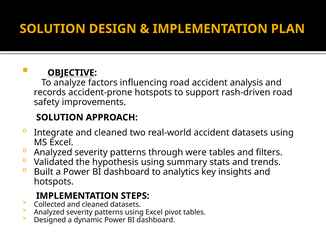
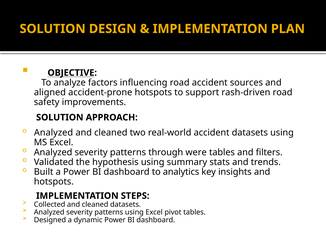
analysis: analysis -> sources (246, 82)
records: records -> aligned (50, 92)
Integrate: Integrate -> Analyzed (54, 132)
